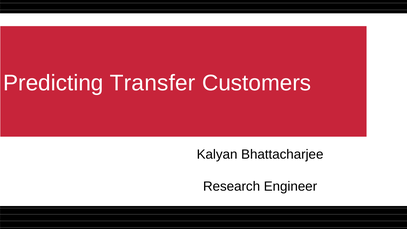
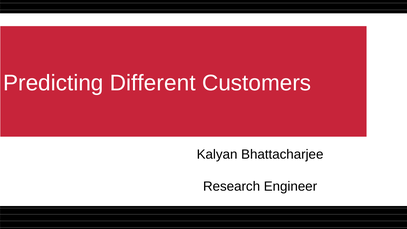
Transfer: Transfer -> Different (153, 83)
